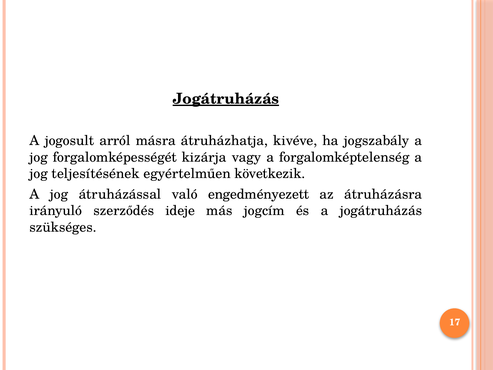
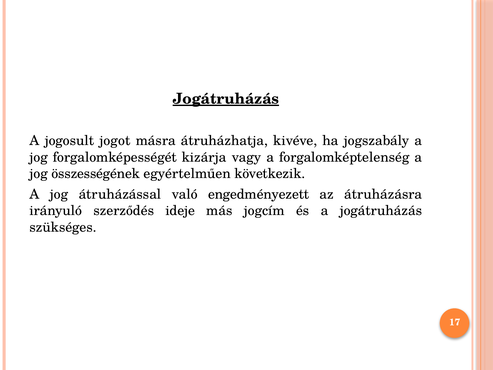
arról: arról -> jogot (115, 141)
teljesítésének: teljesítésének -> összességének (96, 174)
